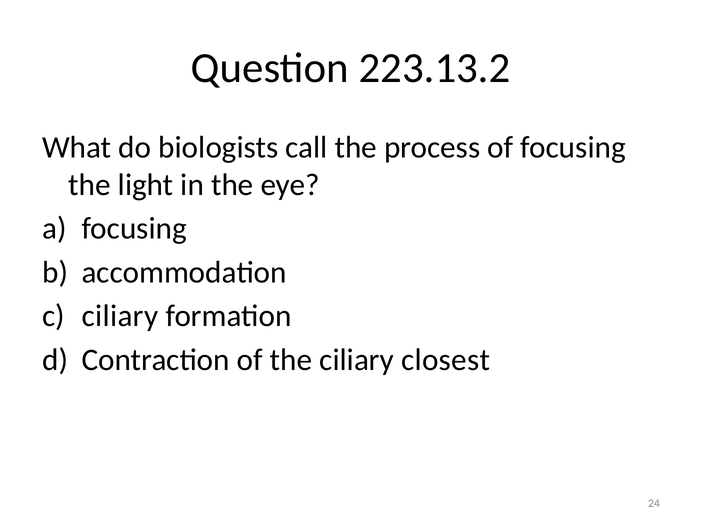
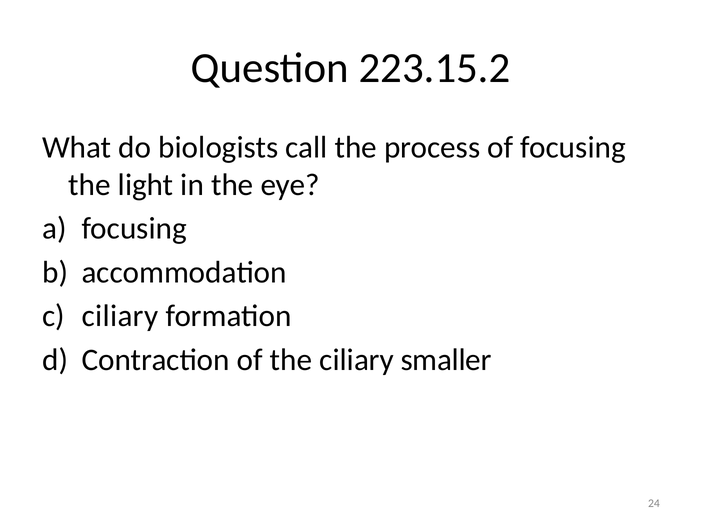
223.13.2: 223.13.2 -> 223.15.2 (435, 68)
closest: closest -> smaller (446, 359)
